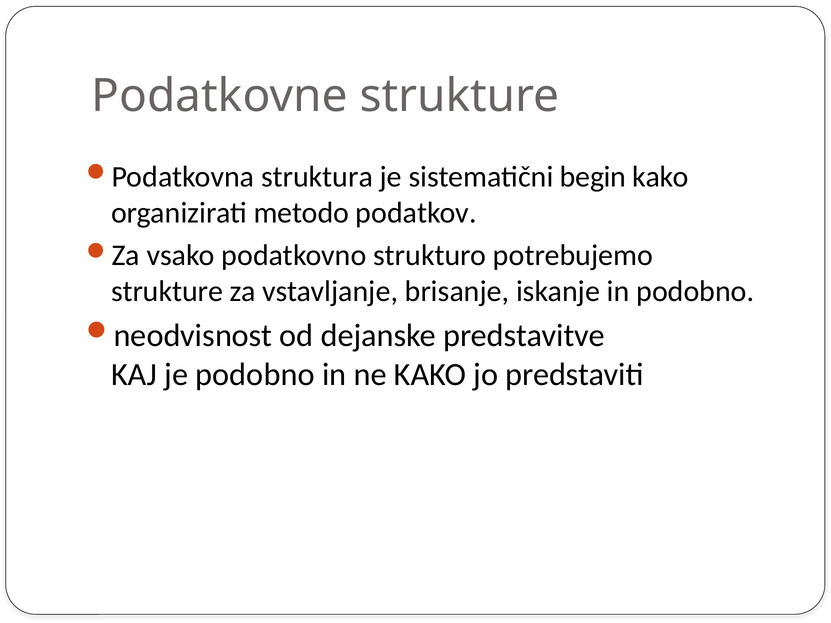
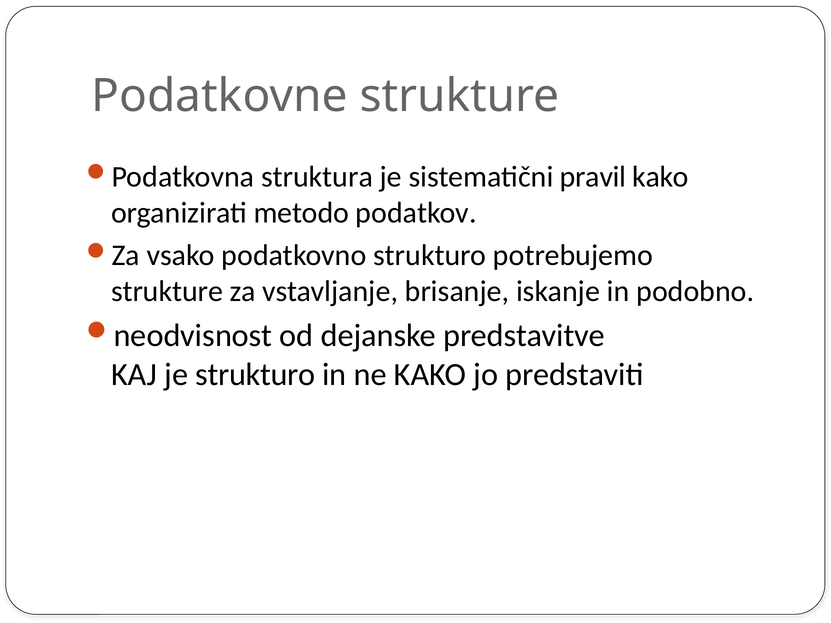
begin: begin -> pravil (593, 177)
je podobno: podobno -> strukturo (255, 375)
